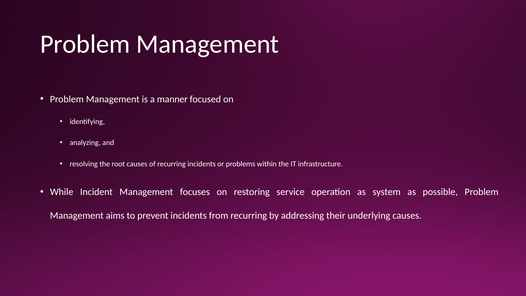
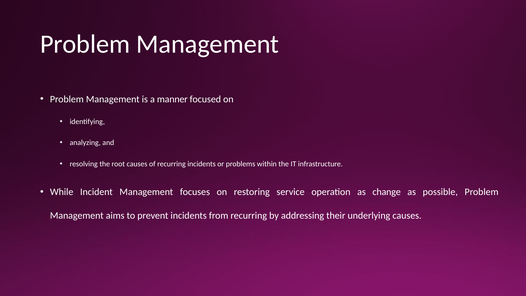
system: system -> change (387, 192)
